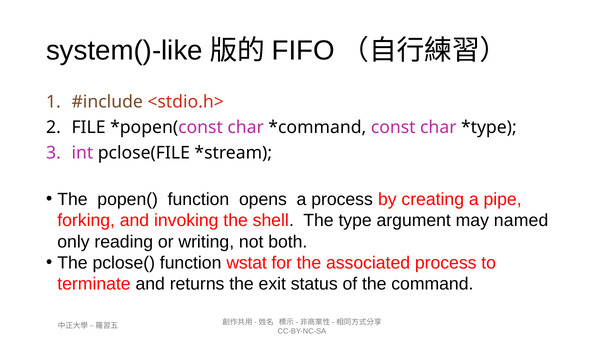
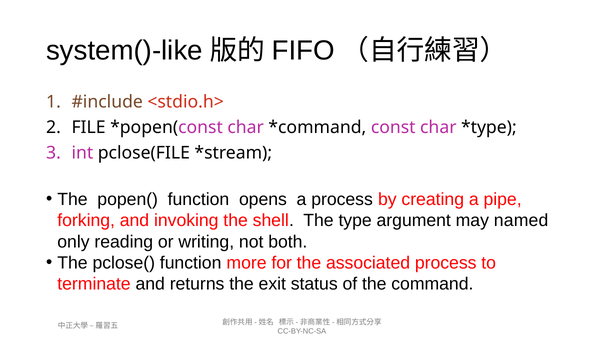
wstat: wstat -> more (247, 263)
